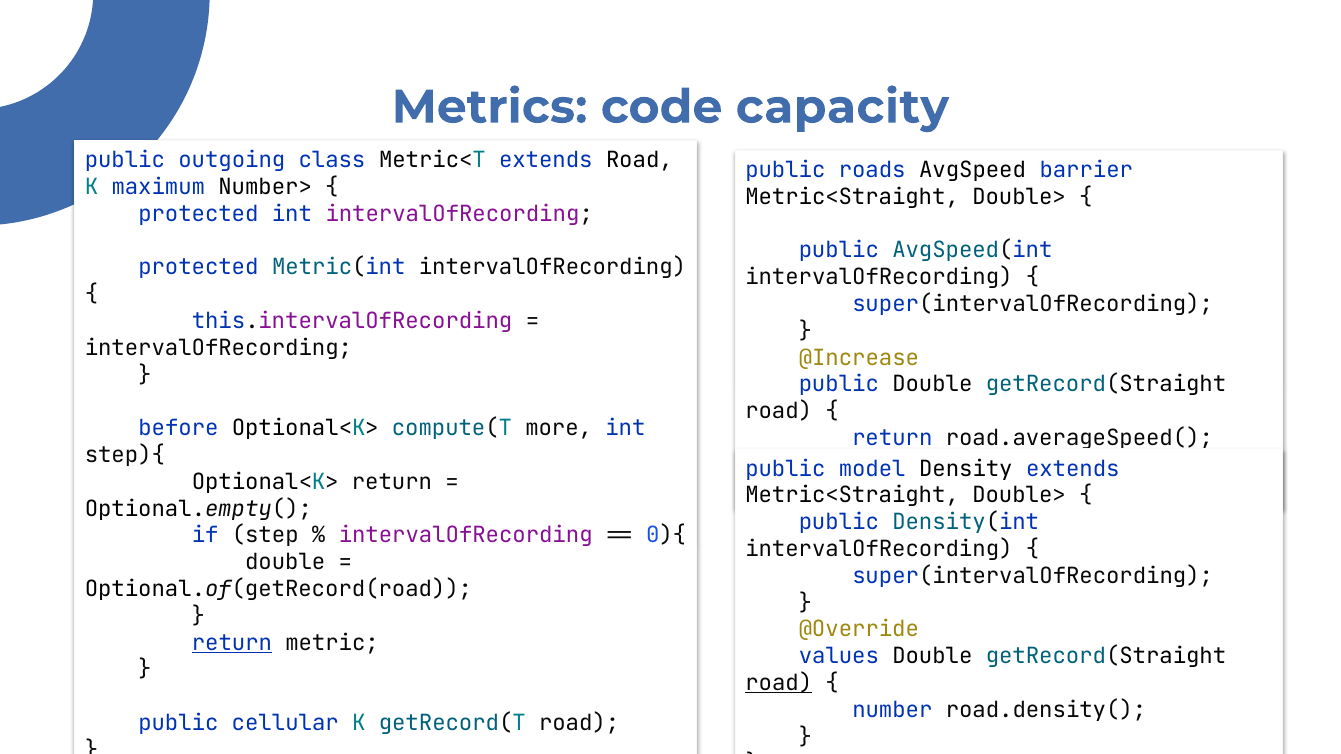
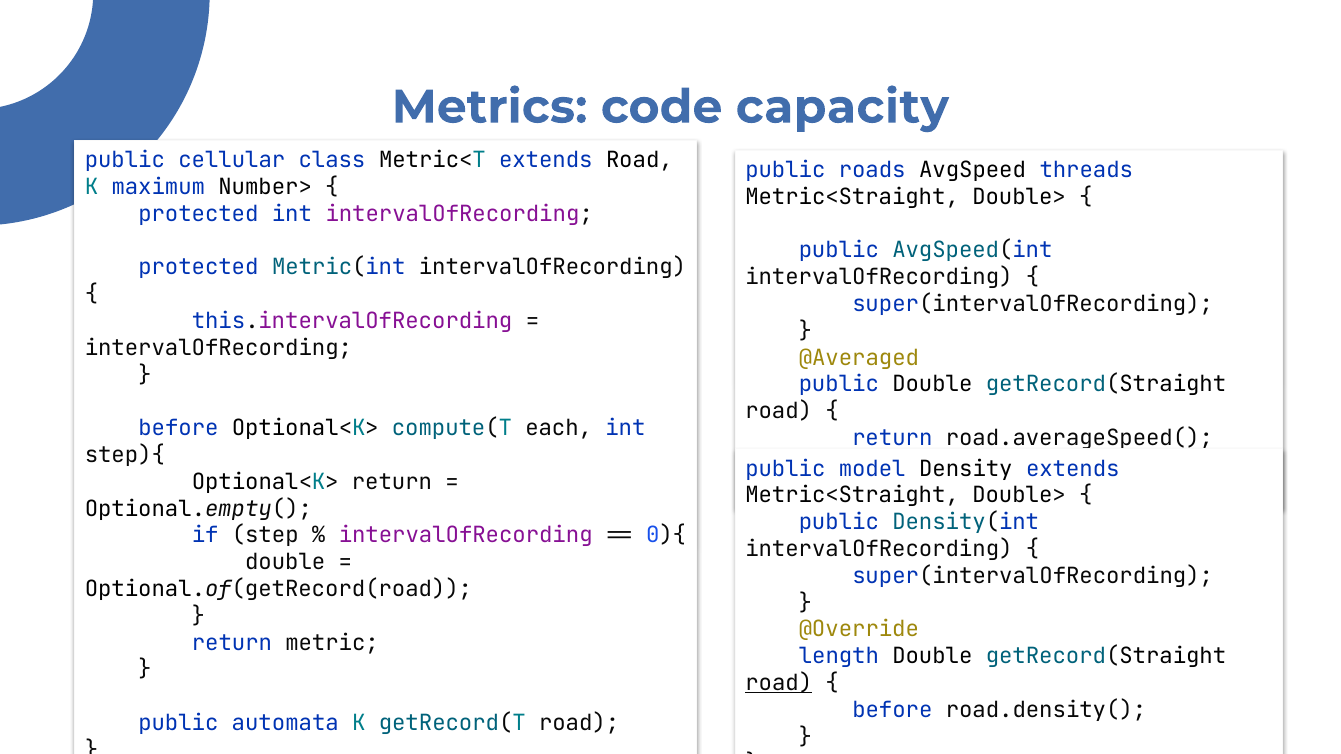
outgoing: outgoing -> cellular (232, 160)
barrier: barrier -> threads (1086, 170)
@Increase: @Increase -> @Averaged (859, 358)
more: more -> each (559, 428)
return underline: present -> none (232, 643)
values: values -> length (839, 657)
number: number -> before (892, 710)
cellular: cellular -> automata (285, 723)
